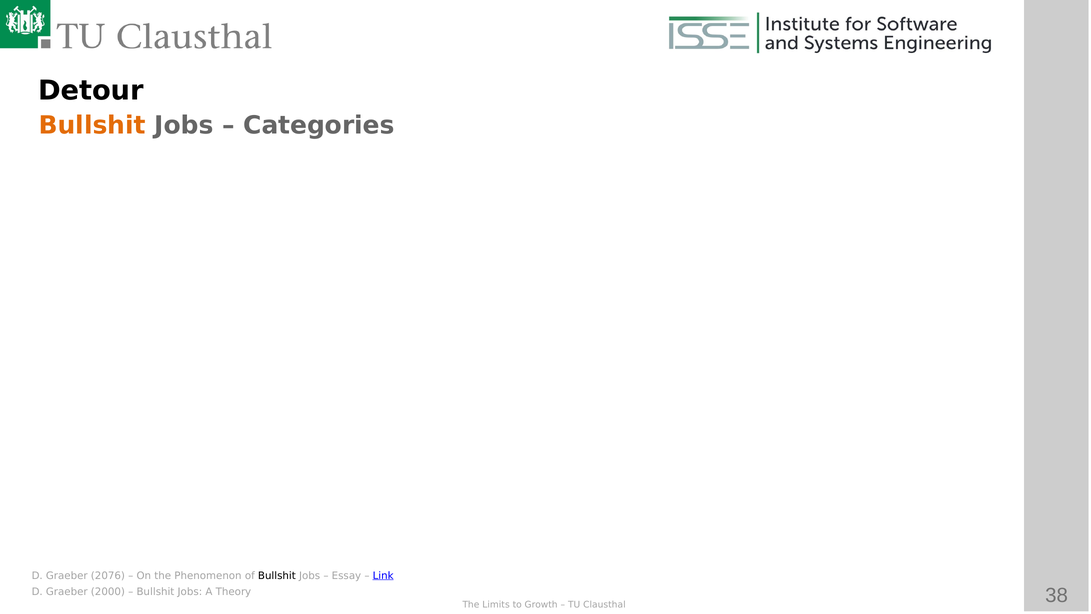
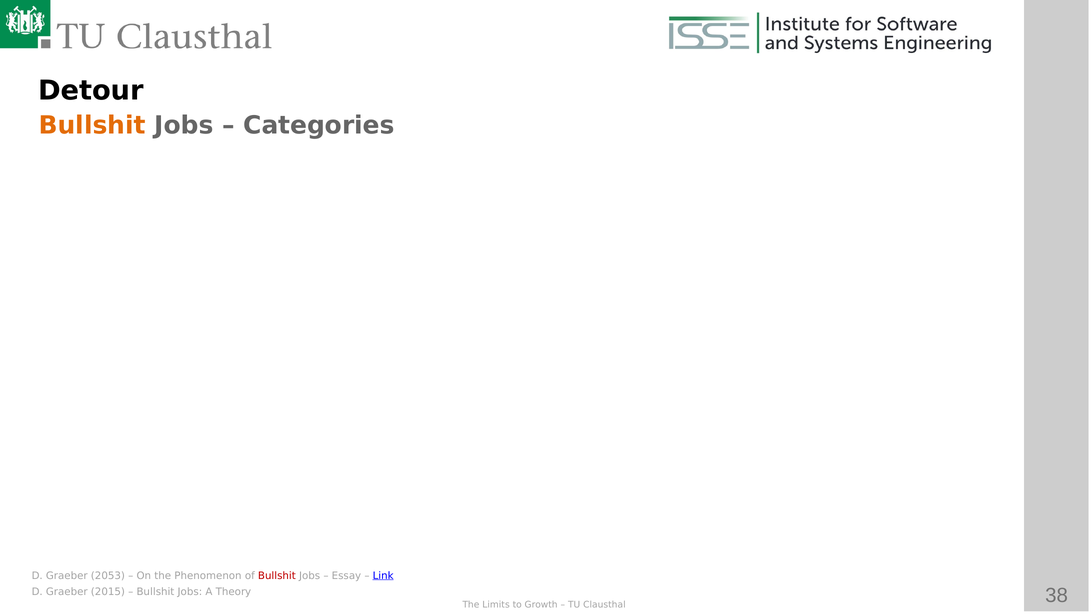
2076: 2076 -> 2053 (108, 575)
Bullshit colour: black -> red (277, 575)
2000: 2000 -> 2015 (108, 592)
